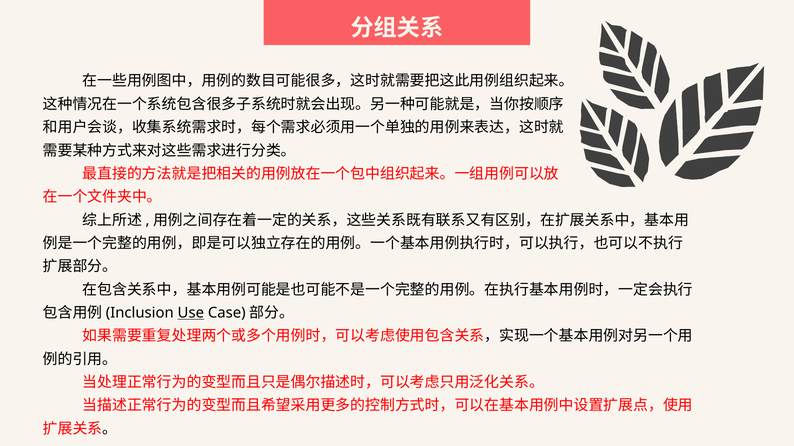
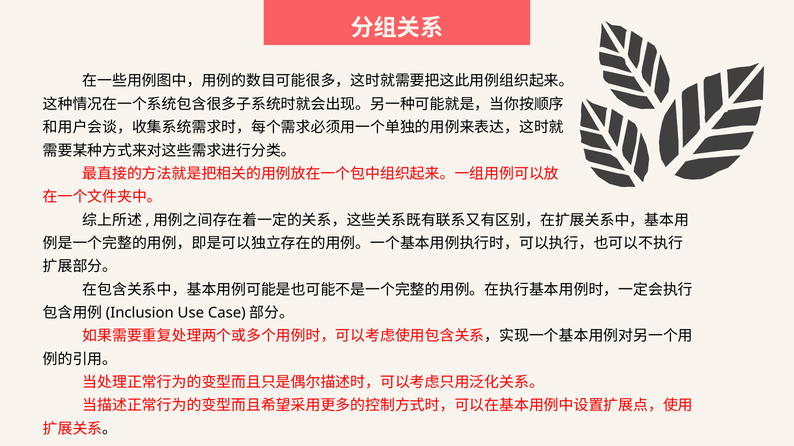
Use underline: present -> none (191, 313)
